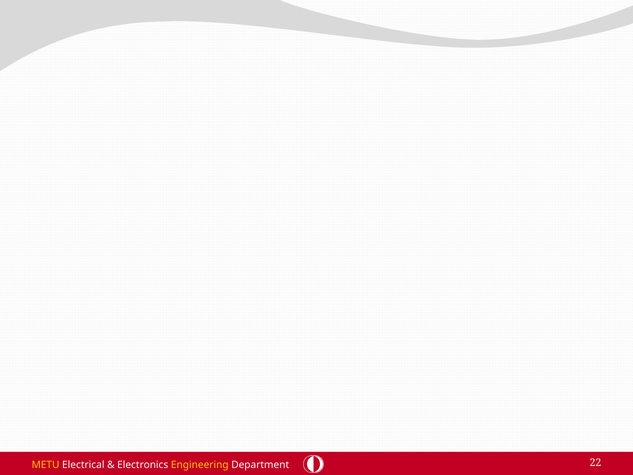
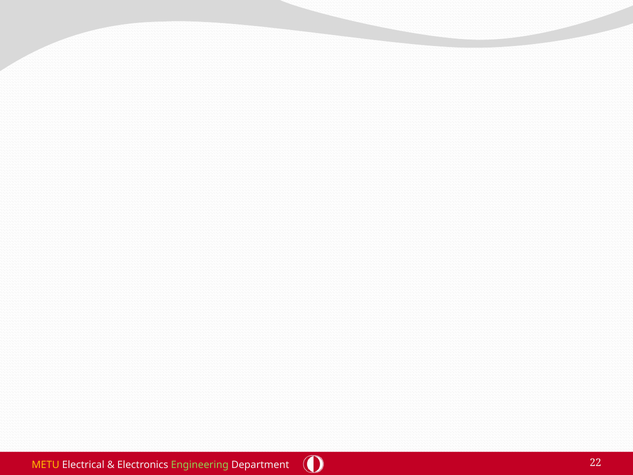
Engineering colour: yellow -> light green (200, 465)
